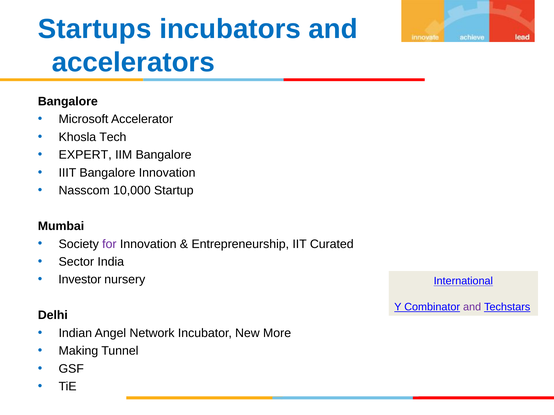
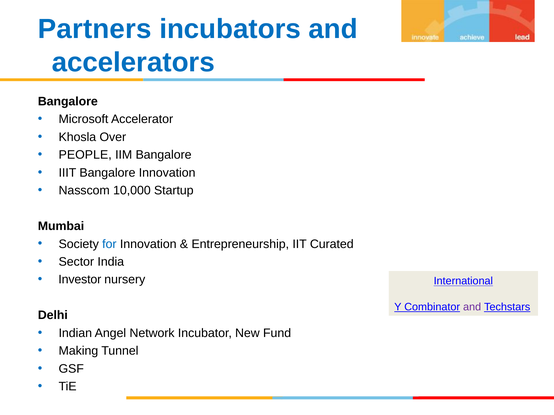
Startups: Startups -> Partners (95, 29)
Tech: Tech -> Over (113, 137)
EXPERT: EXPERT -> PEOPLE (85, 155)
for colour: purple -> blue (109, 244)
More: More -> Fund (277, 333)
